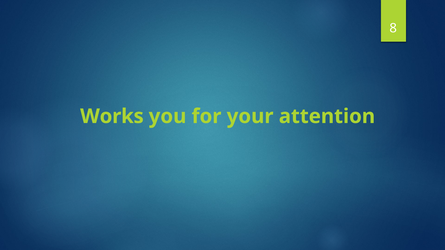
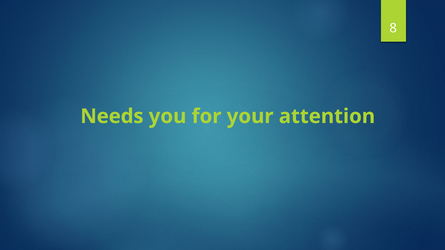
Works: Works -> Needs (112, 116)
